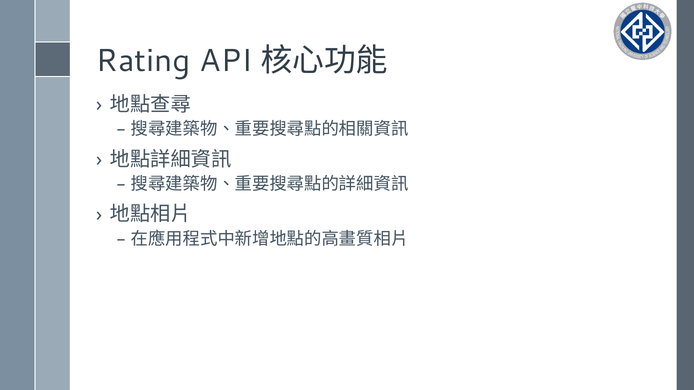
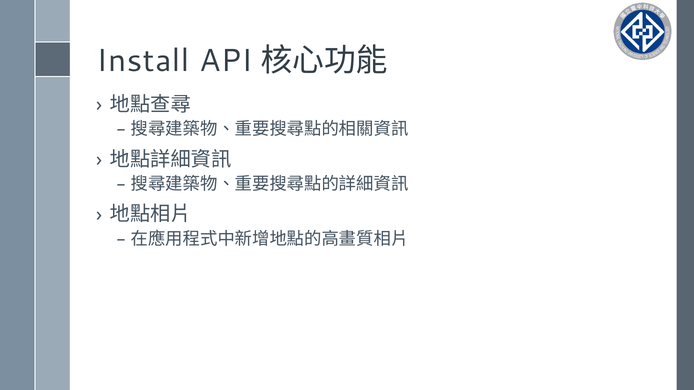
Rating: Rating -> Install (143, 61)
